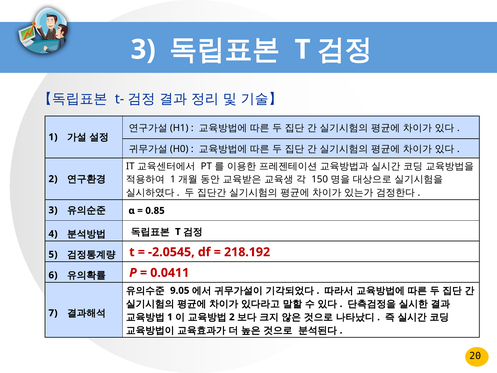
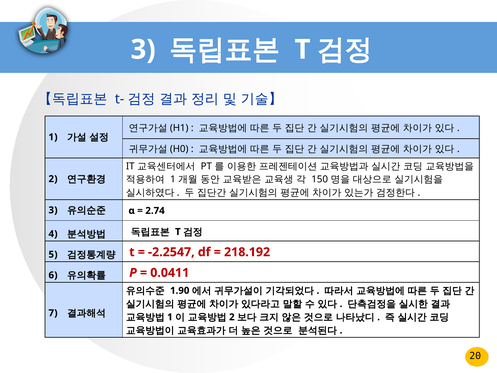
0.85: 0.85 -> 2.74 (155, 211)
-2.0545: -2.0545 -> -2.2547 (171, 252)
9.05: 9.05 -> 1.90 (180, 290)
